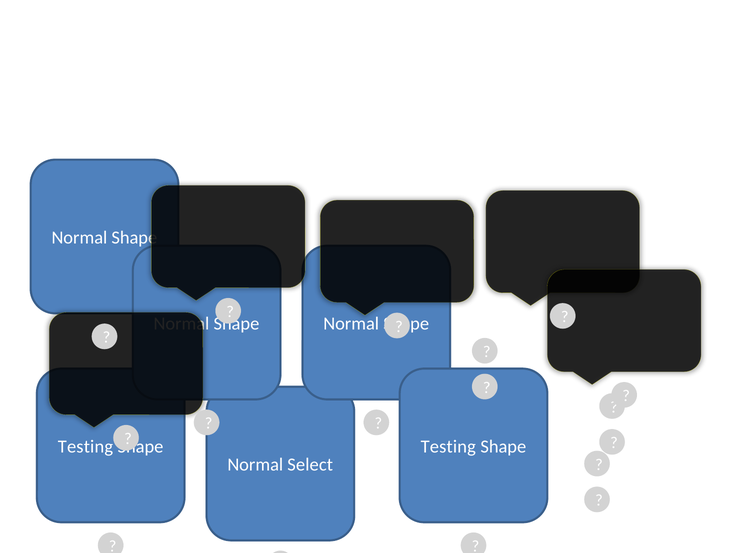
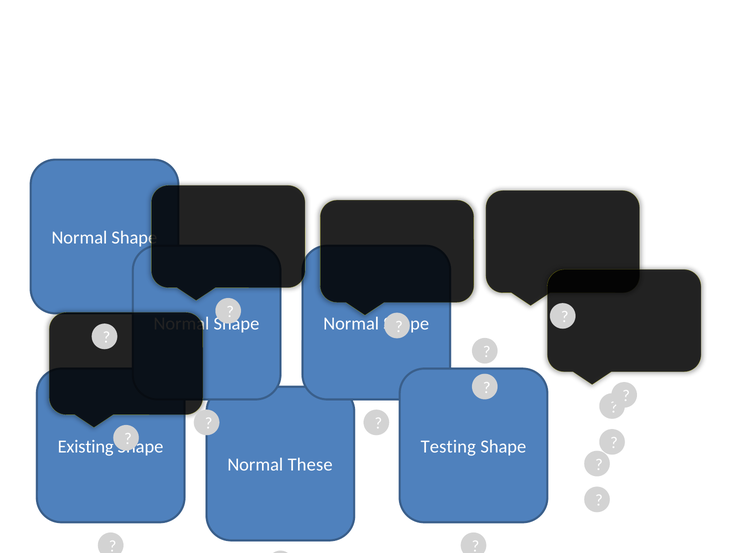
Testing: Testing -> Existing (86, 447)
Select: Select -> These (310, 465)
